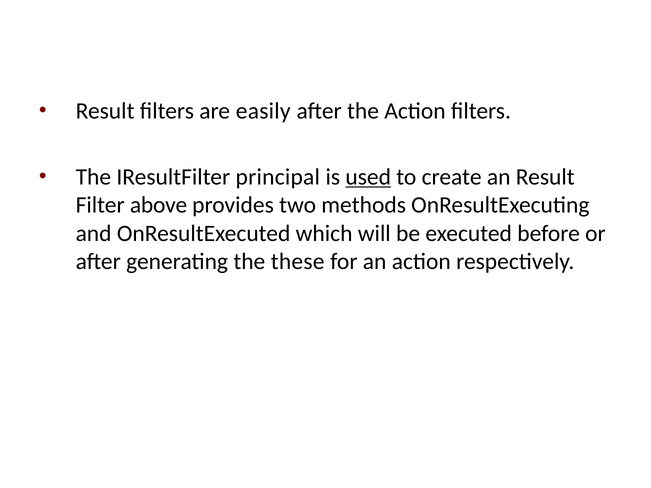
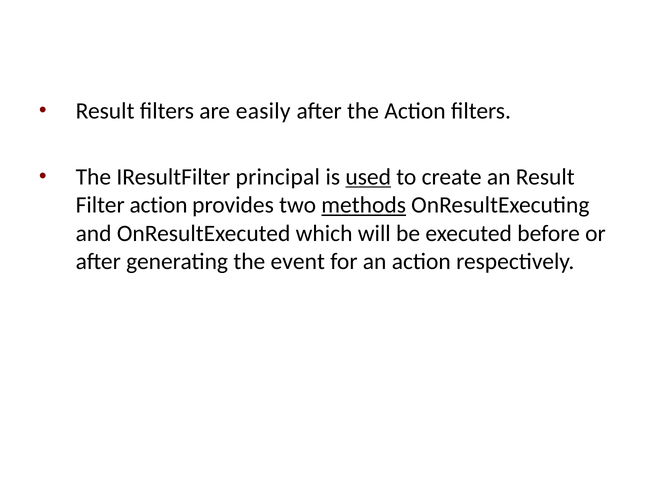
Filter above: above -> action (159, 205)
methods underline: none -> present (364, 205)
these: these -> event (298, 262)
